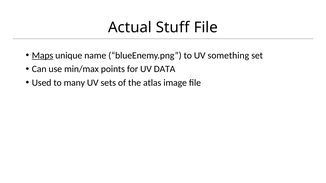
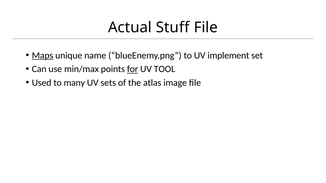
something: something -> implement (228, 56)
for underline: none -> present (133, 69)
DATA: DATA -> TOOL (165, 69)
